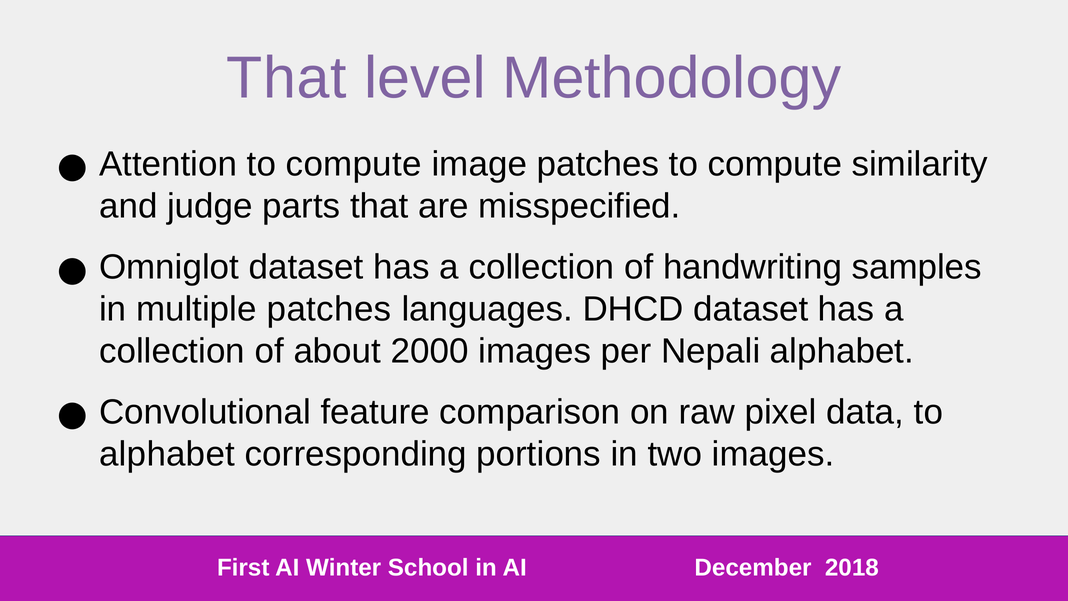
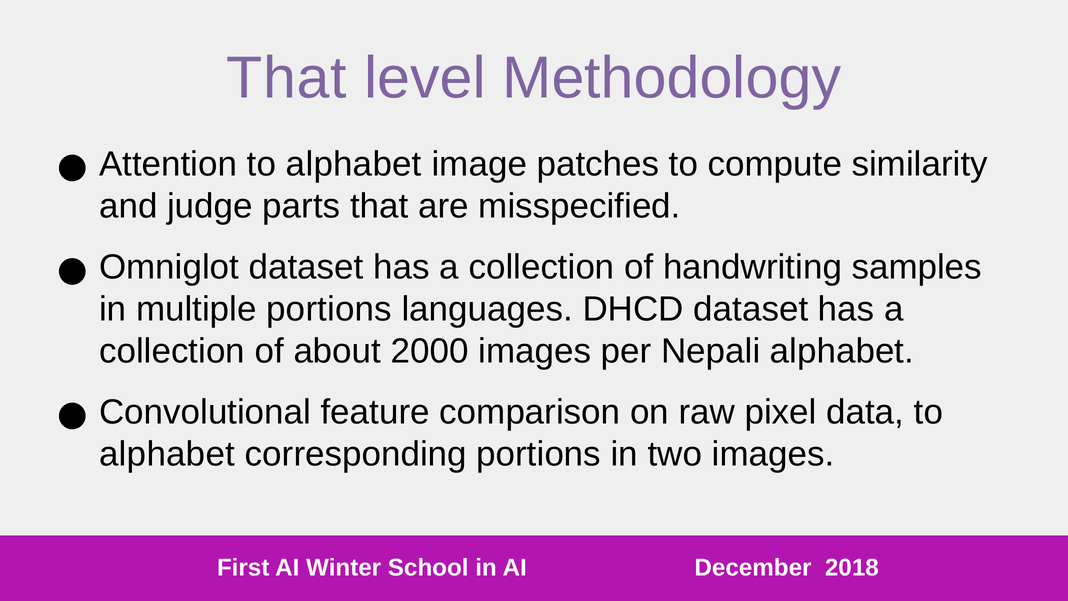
Attention to compute: compute -> alphabet (354, 164)
multiple patches: patches -> portions (329, 309)
